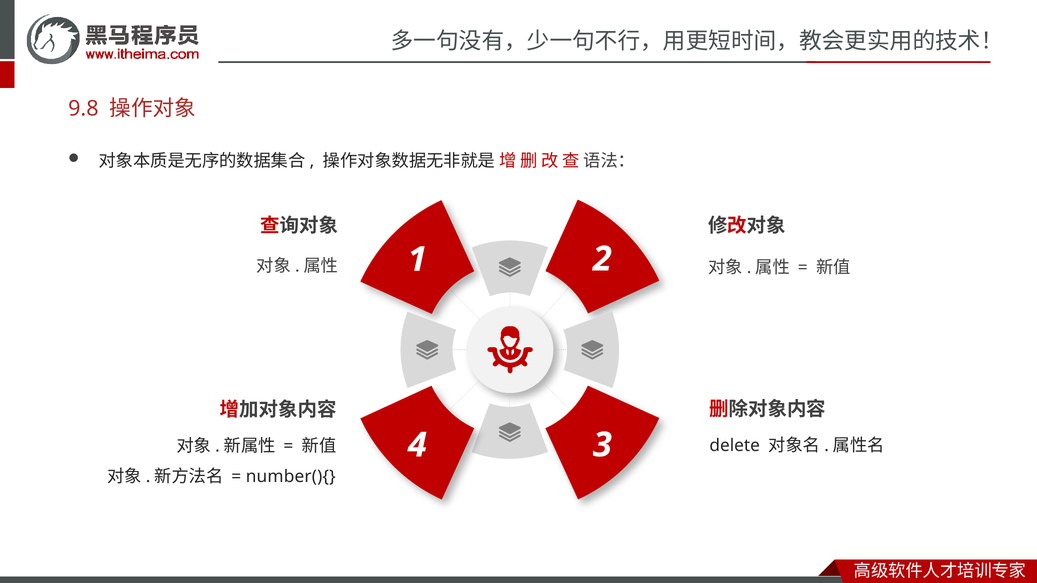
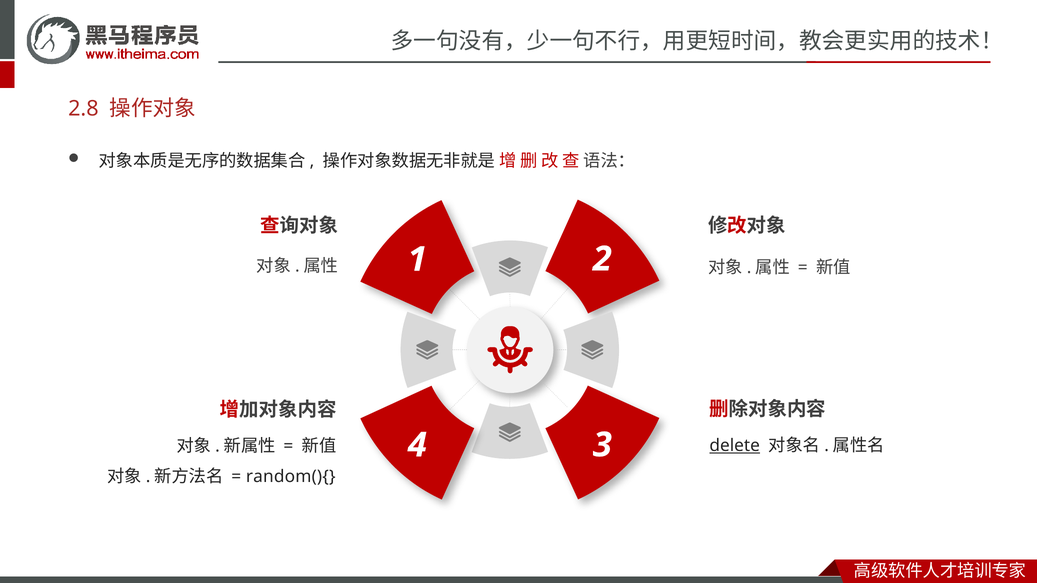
9.8: 9.8 -> 2.8 (83, 109)
delete underline: none -> present (735, 446)
number(){: number(){ -> random(){ (291, 477)
